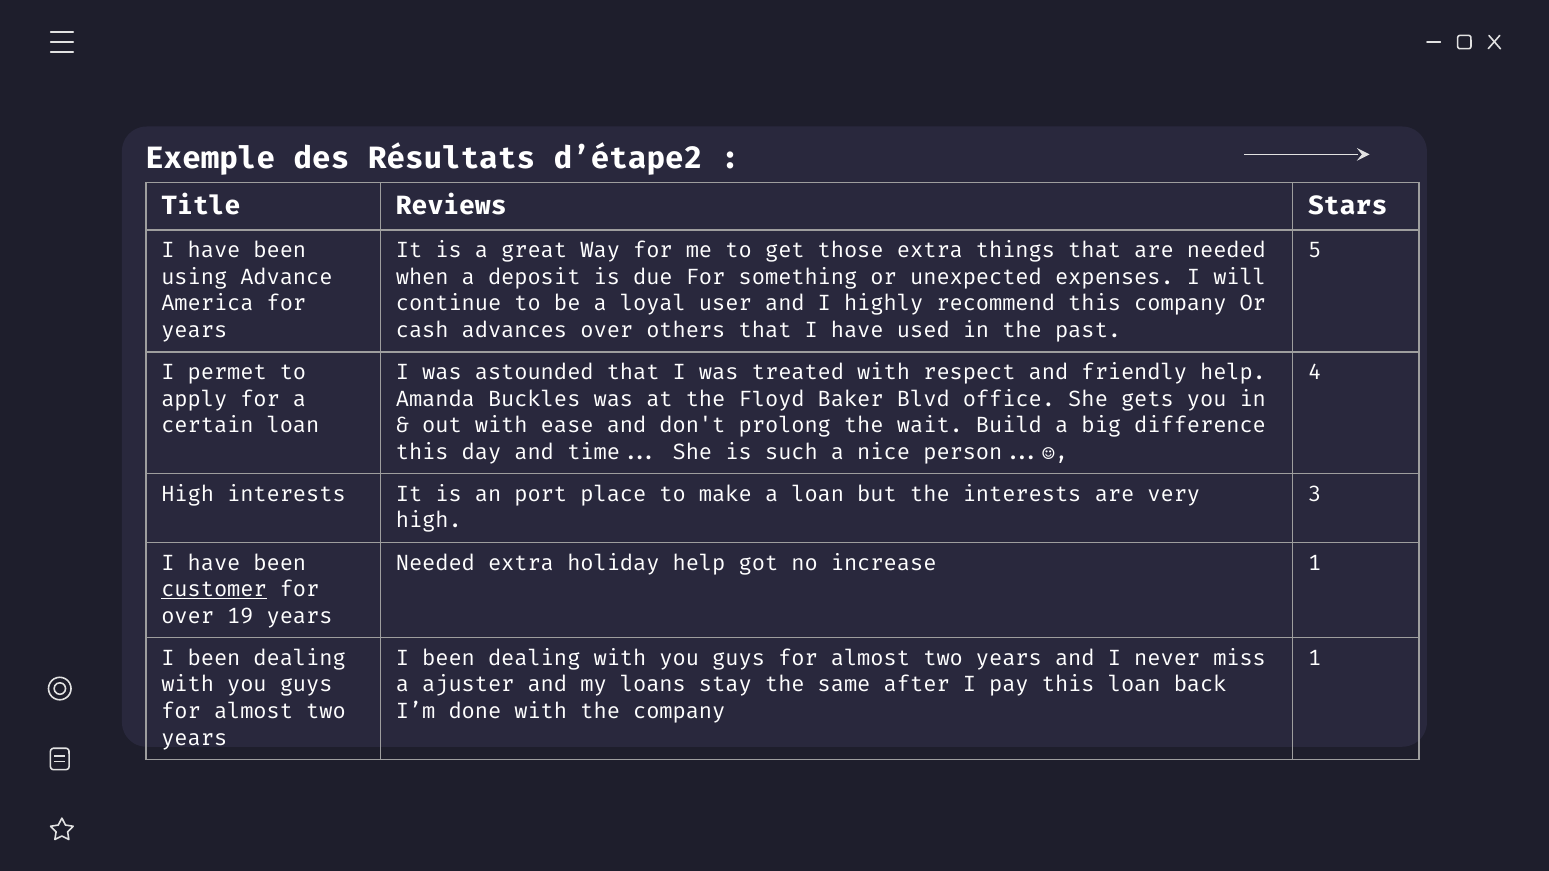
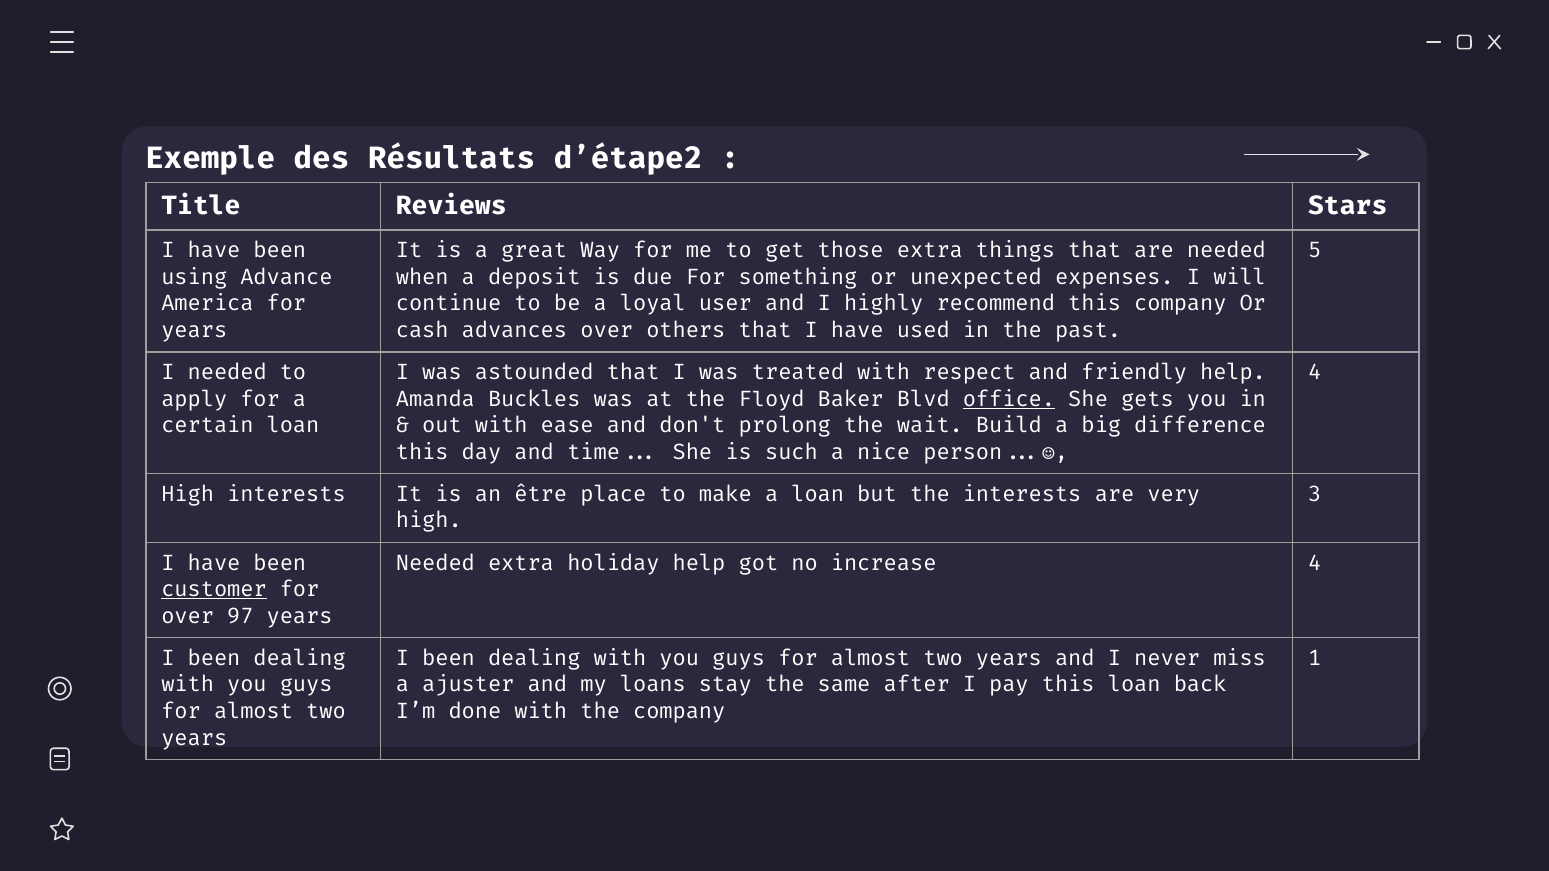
I permet: permet -> needed (227, 373)
office underline: none -> present (1009, 399)
port: port -> être (541, 494)
increase 1: 1 -> 4 (1315, 563)
19: 19 -> 97 (240, 616)
